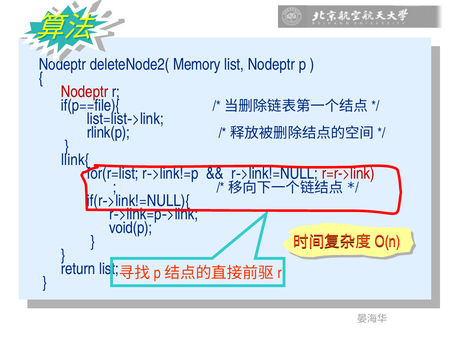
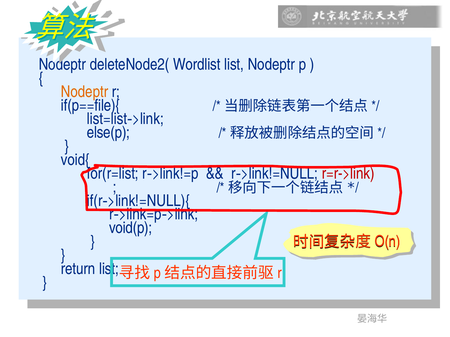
Memory: Memory -> Wordlist (197, 65)
Nodeptr colour: red -> orange (85, 92)
rlink(p: rlink(p -> else(p (108, 133)
llink{: llink{ -> void{ (75, 160)
